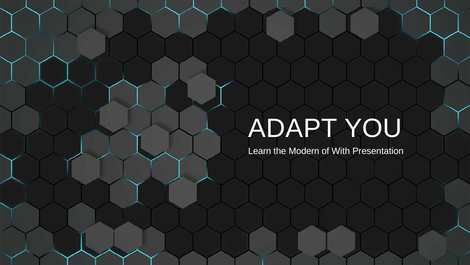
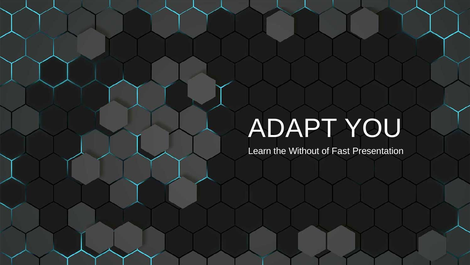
Modern: Modern -> Without (304, 151)
With: With -> Fast (341, 151)
